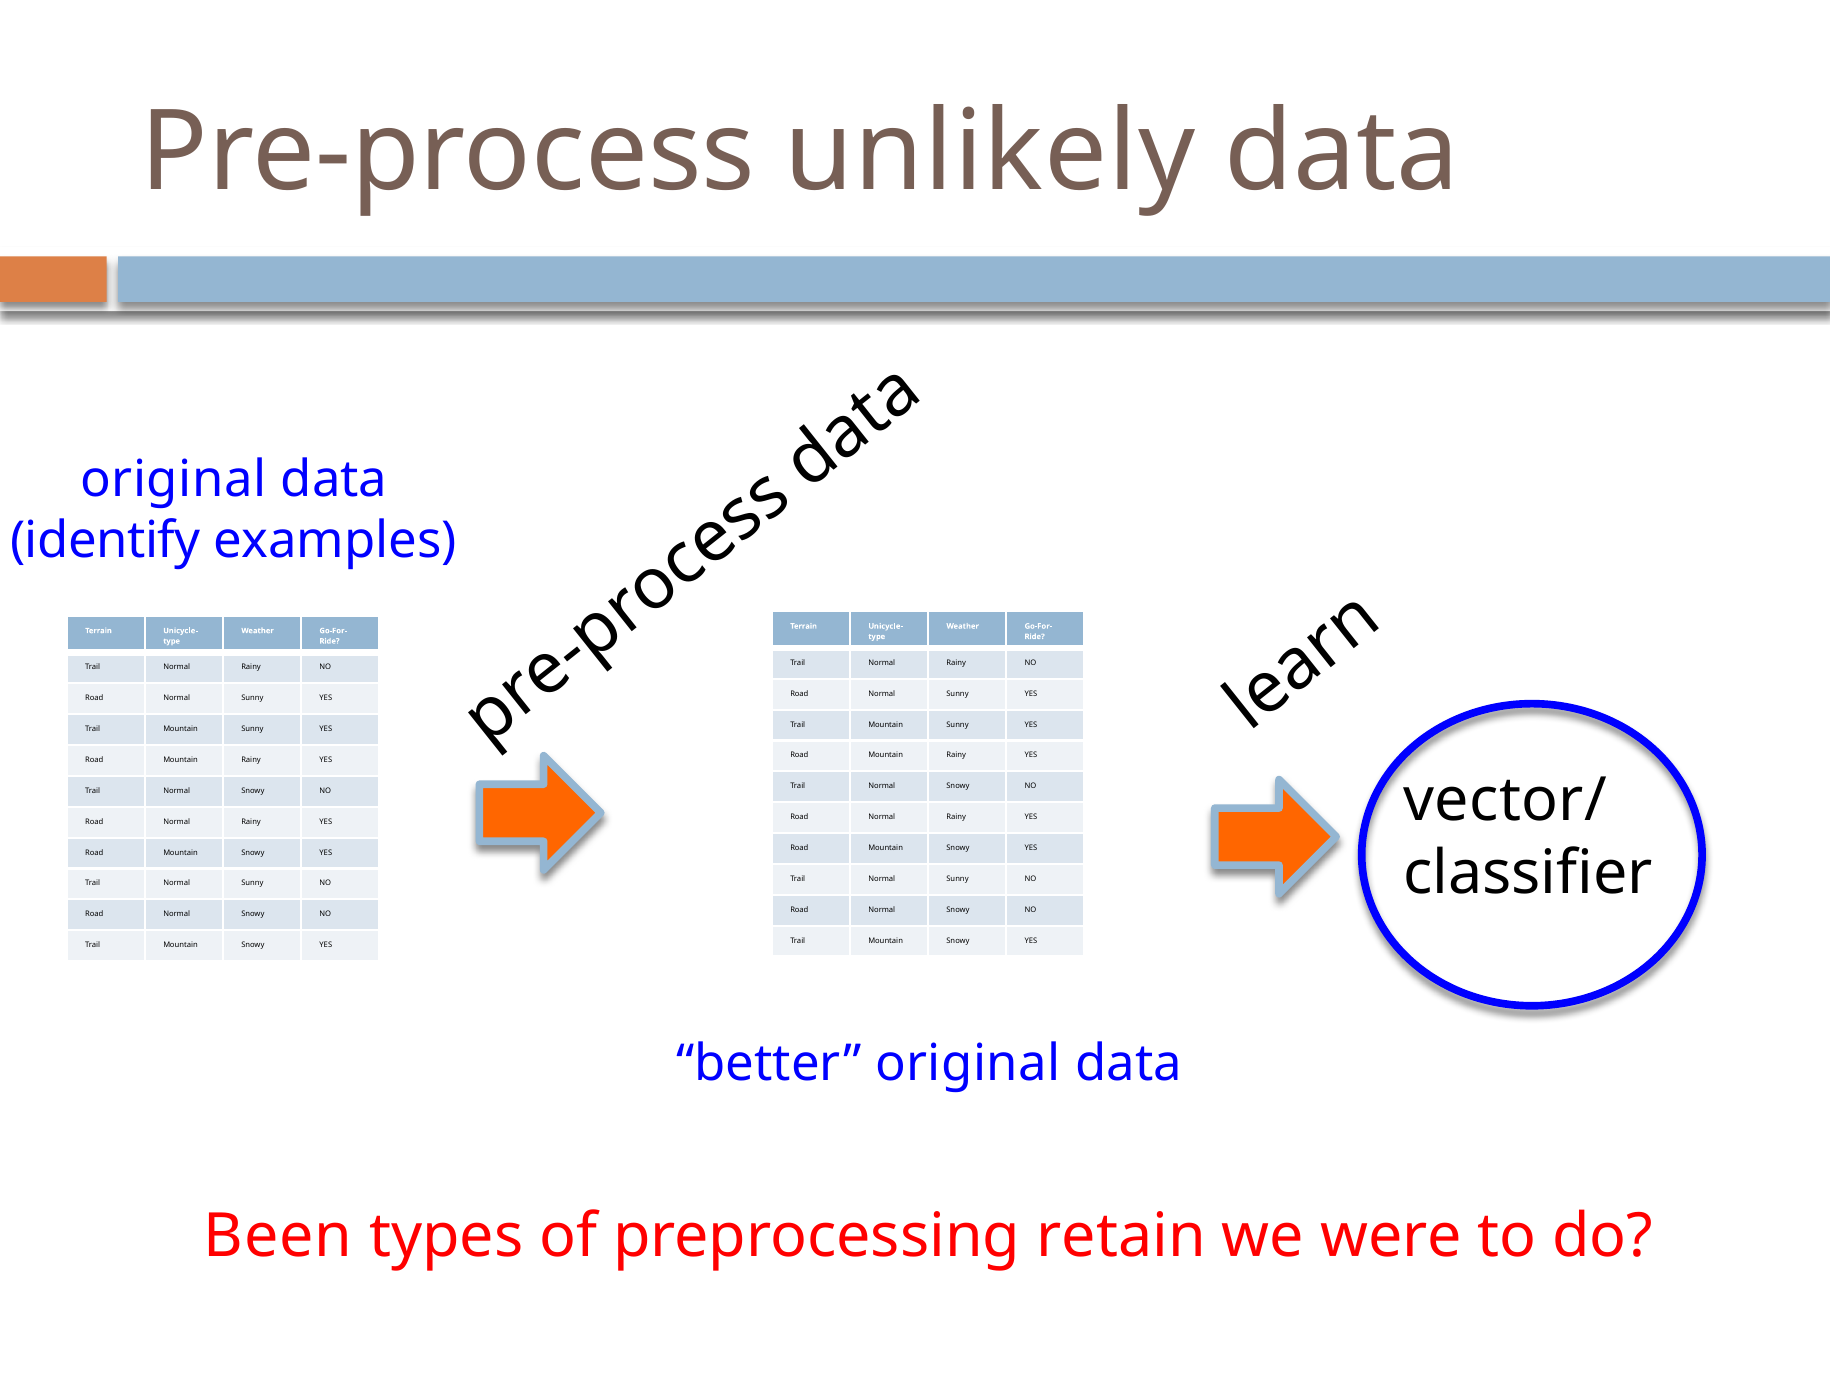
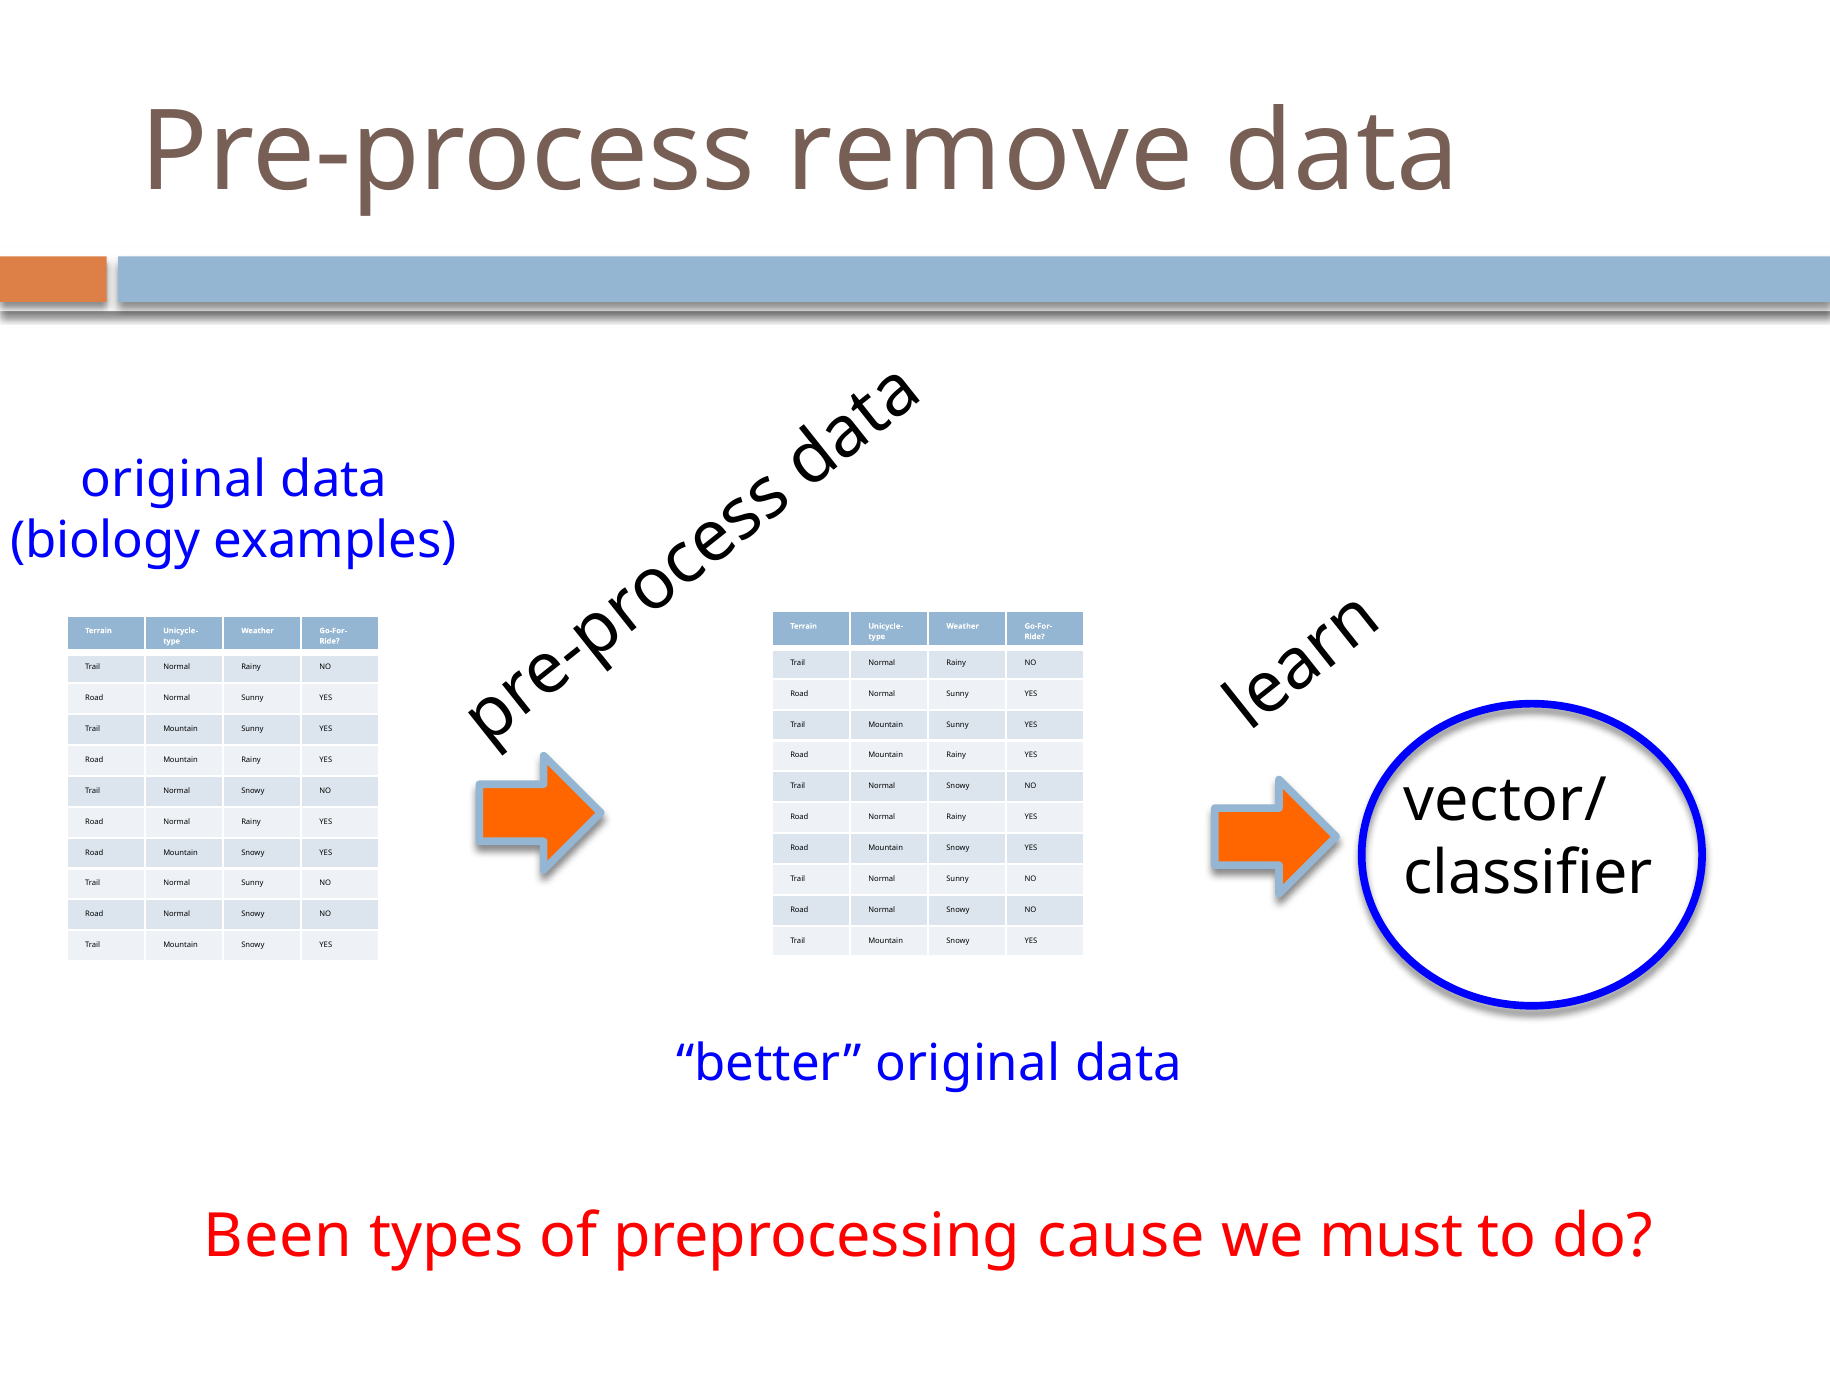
unlikely: unlikely -> remove (990, 153)
identify: identify -> biology (105, 540)
retain: retain -> cause (1121, 1236)
were: were -> must (1391, 1236)
